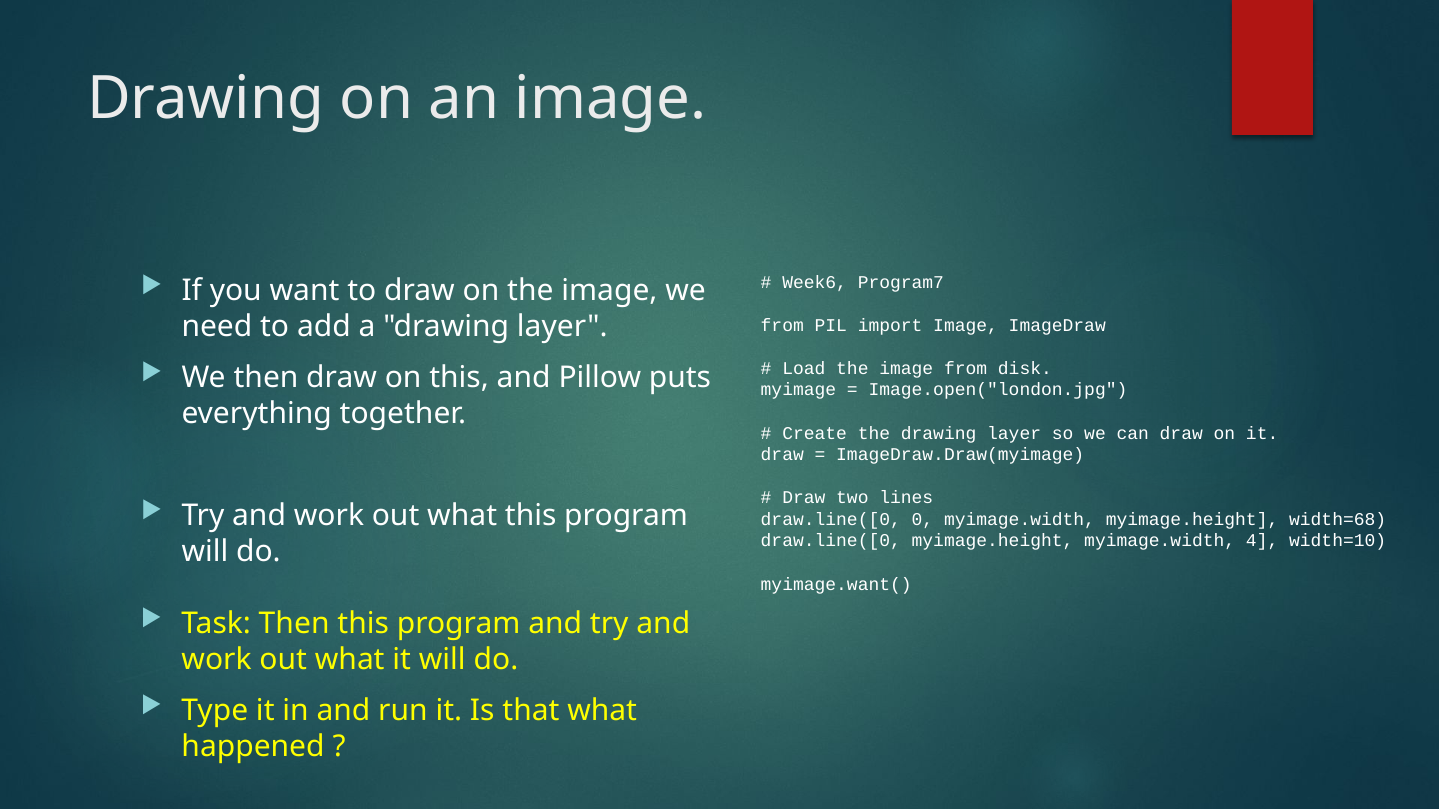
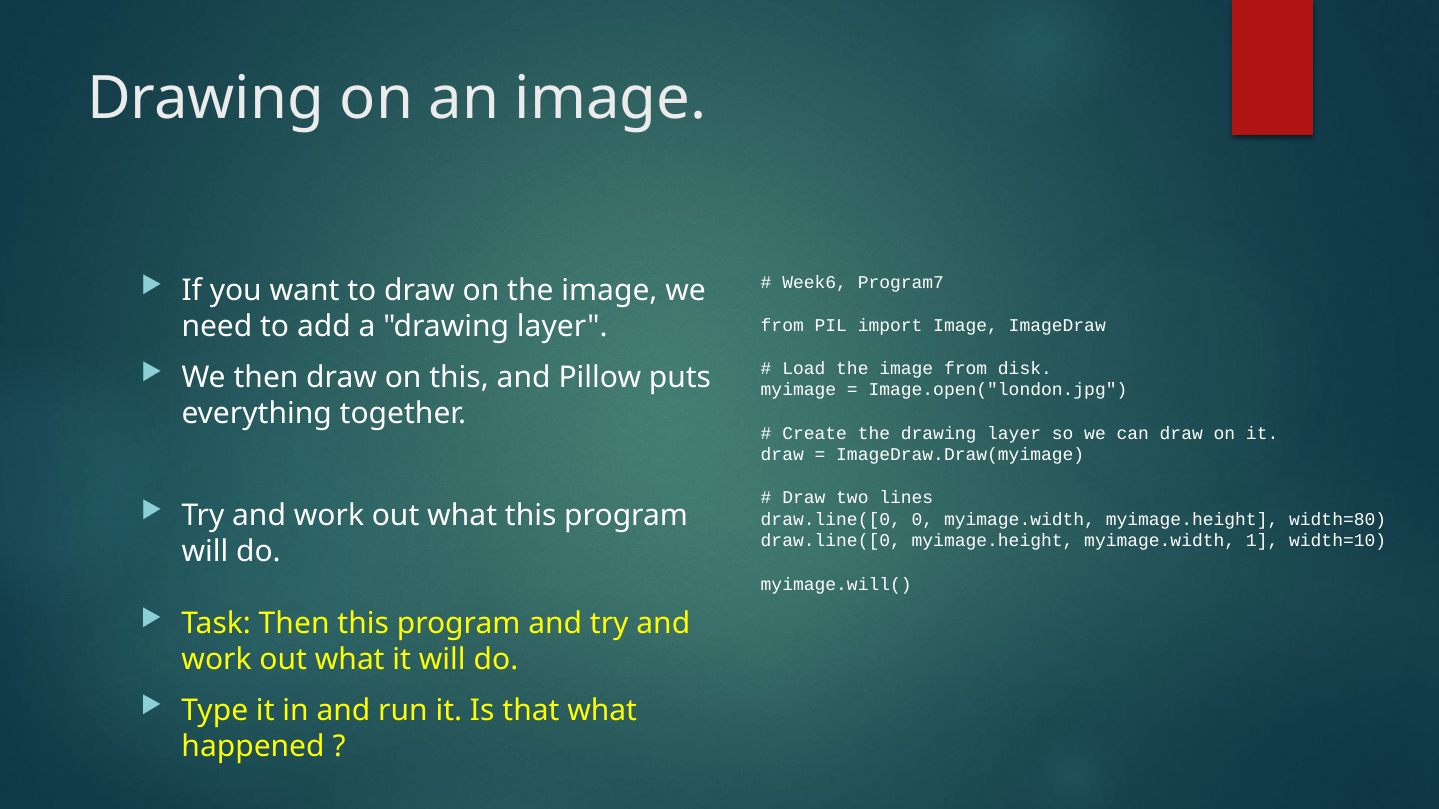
width=68: width=68 -> width=80 (1338, 520)
4: 4 -> 1 (1262, 541)
myimage.want(: myimage.want( -> myimage.will( (836, 584)
